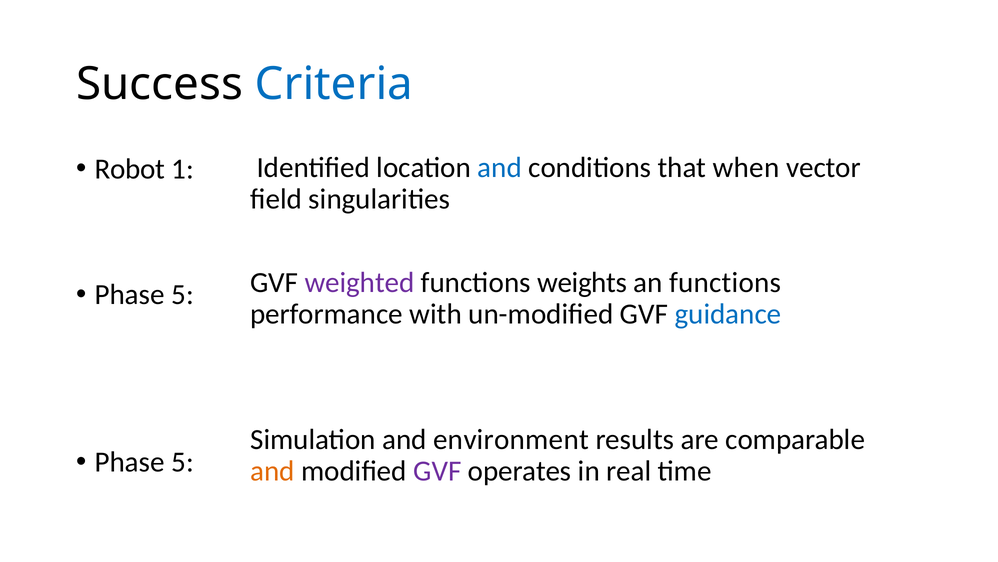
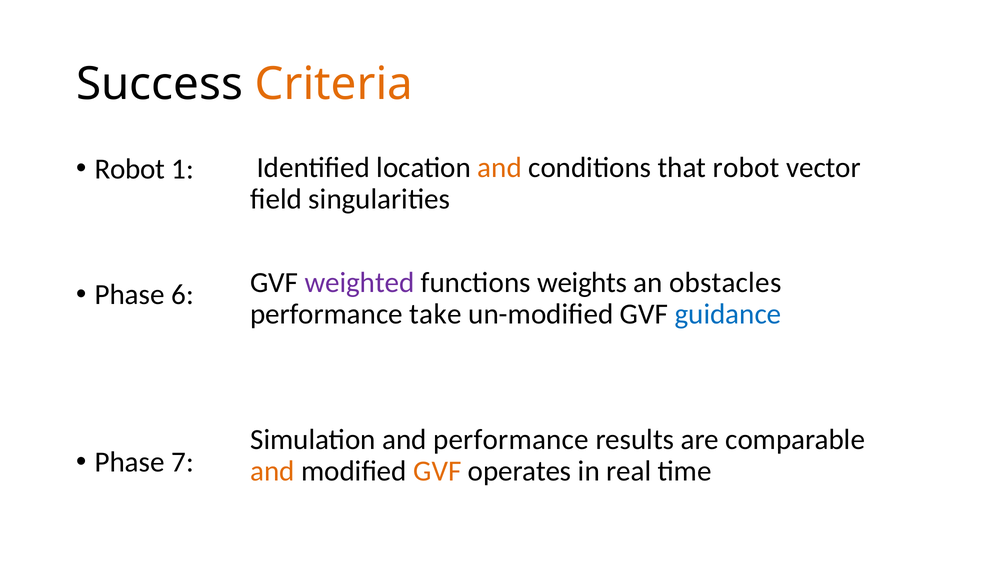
Criteria colour: blue -> orange (334, 84)
and colour: blue -> orange (500, 167)
that when: when -> robot (746, 167)
an functions: functions -> obstacles (725, 282)
5: 5 -> 6 (183, 294)
with: with -> take (435, 314)
and environment: environment -> performance (511, 439)
5: 5 -> 7 (183, 462)
GVF colour: purple -> orange (437, 470)
